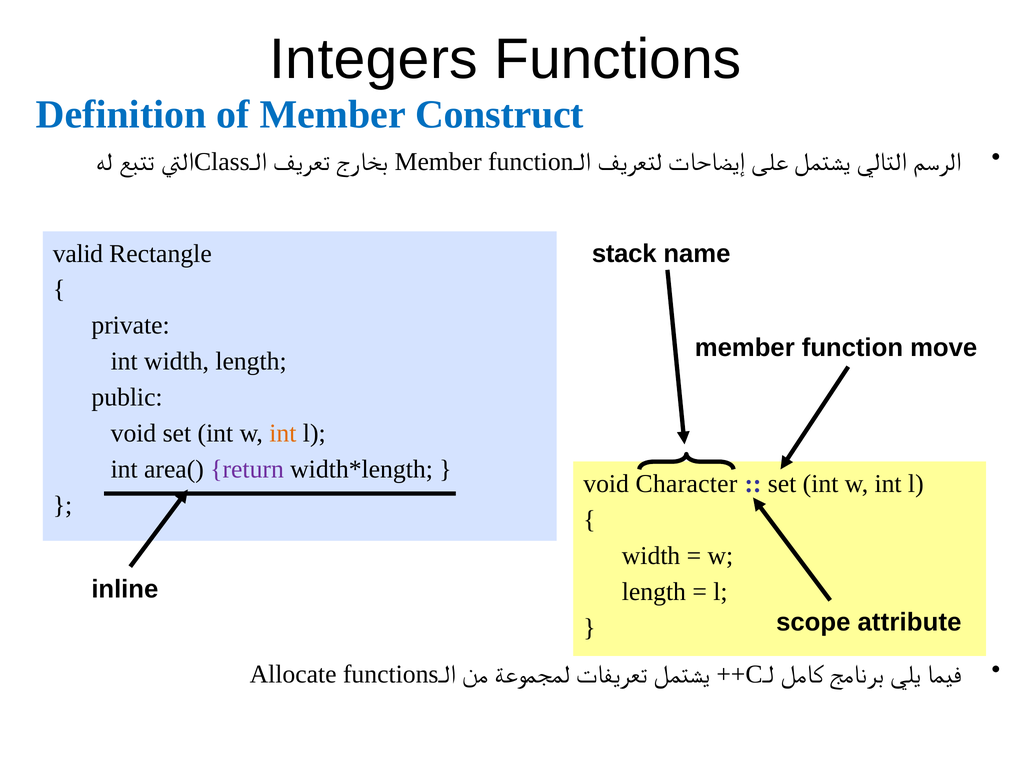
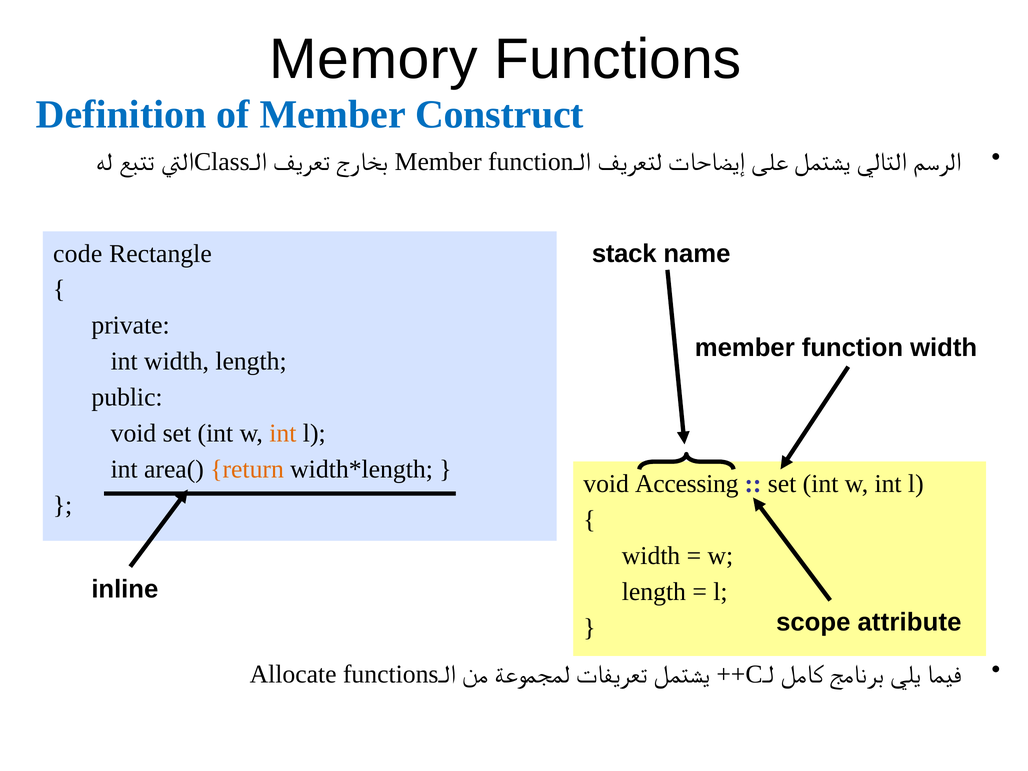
Integers: Integers -> Memory (374, 59)
valid: valid -> code (78, 254)
function move: move -> width (944, 348)
return colour: purple -> orange (247, 469)
Character: Character -> Accessing (687, 484)
